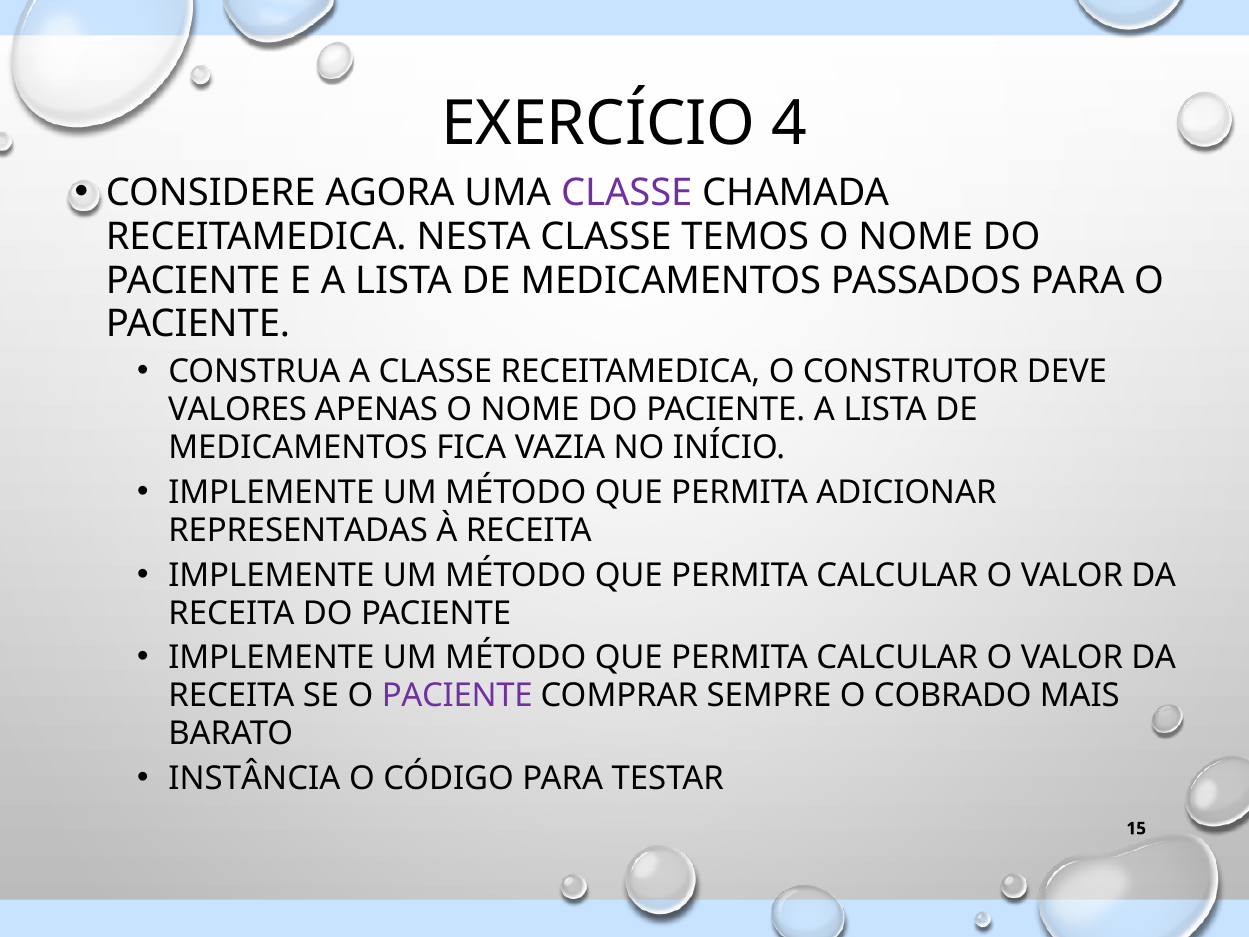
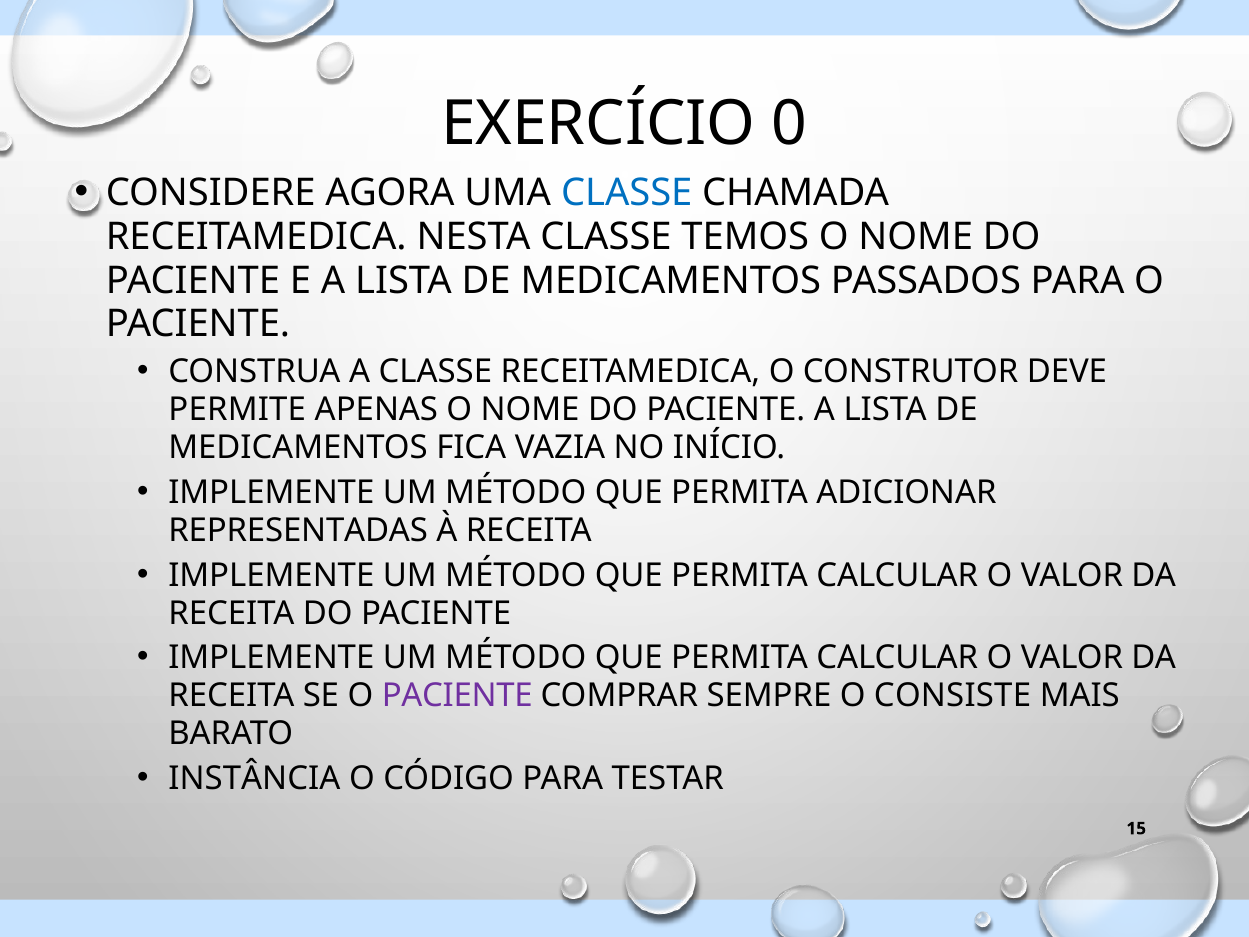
4: 4 -> 0 (790, 124)
CLASSE colour: purple -> blue (627, 193)
VALORES: VALORES -> PERMITE (237, 410)
COBRADO: COBRADO -> CONSISTE (953, 696)
